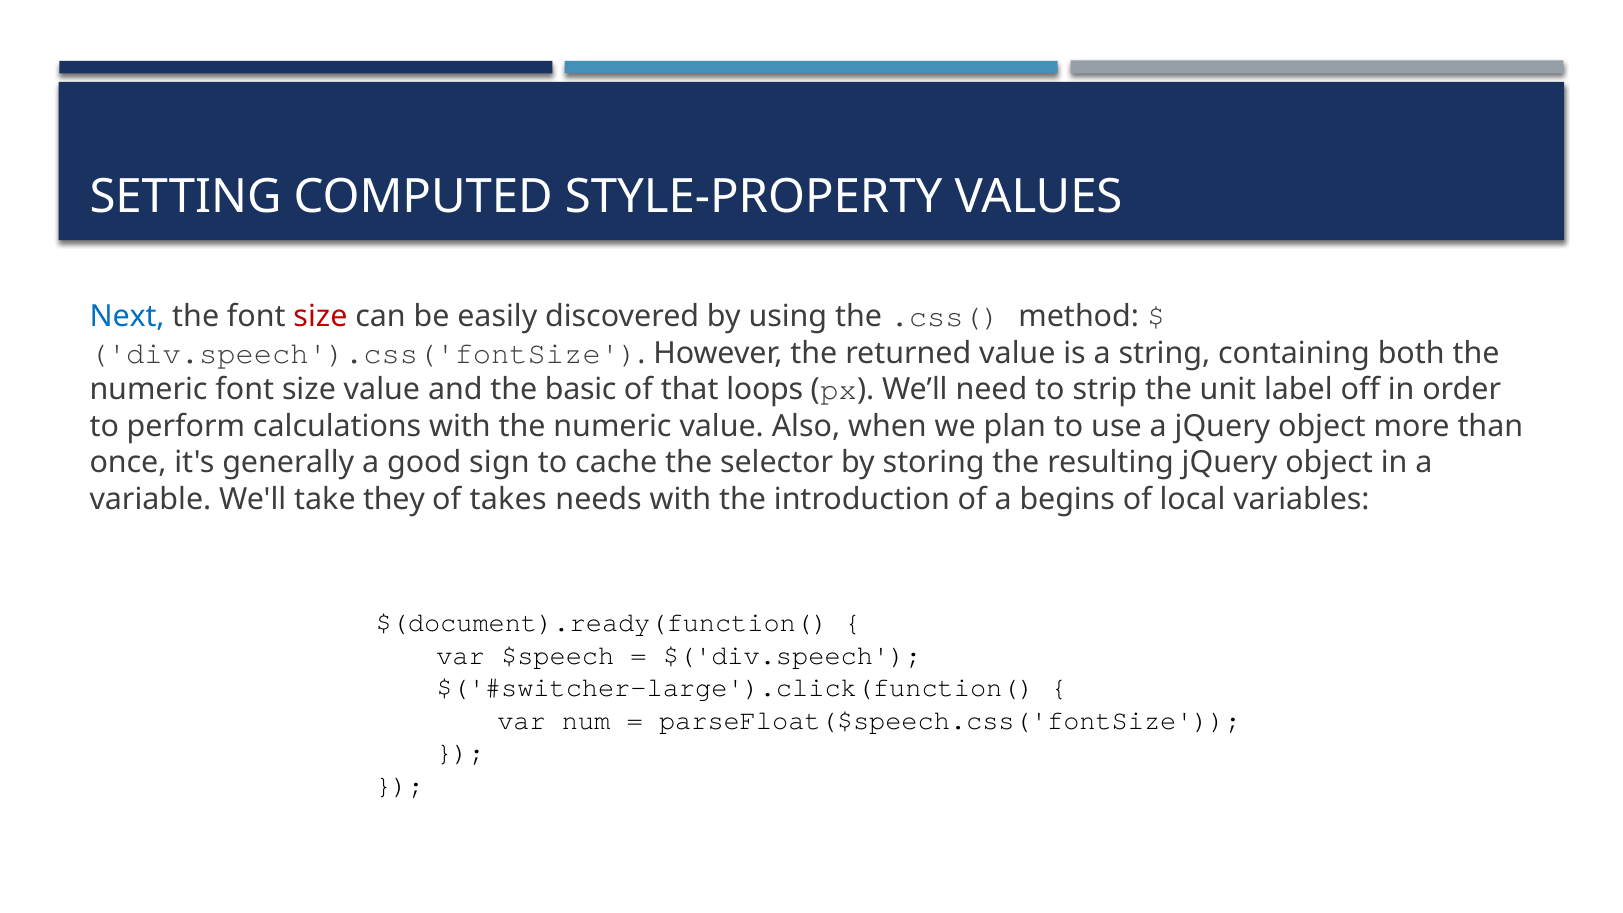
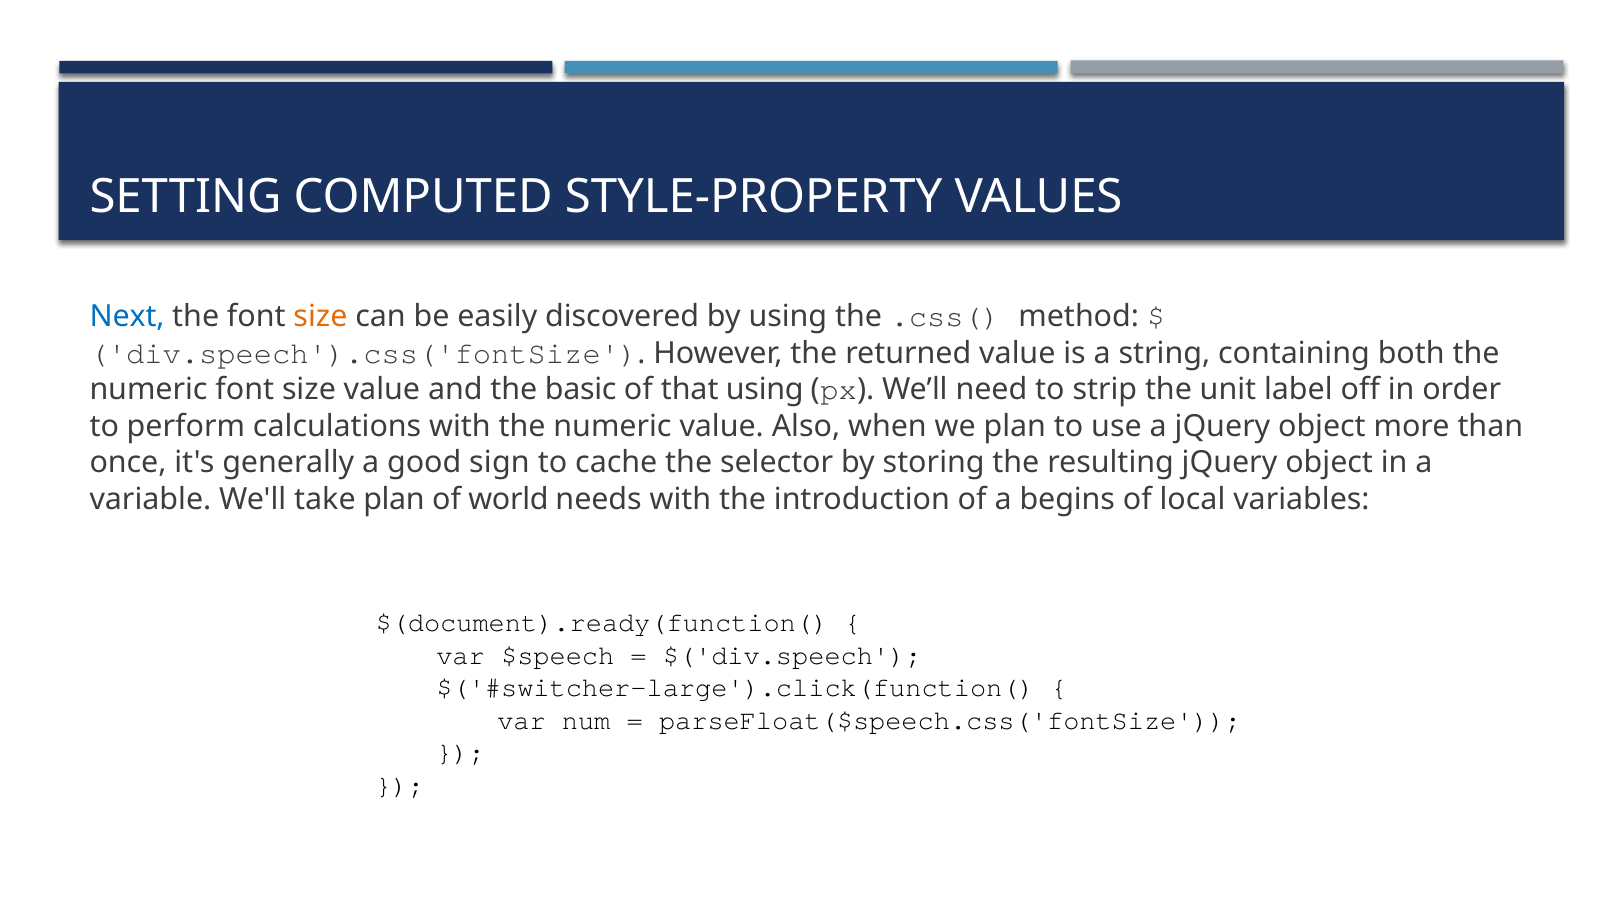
size colour: red -> orange (320, 317)
that loops: loops -> using (765, 390)
take they: they -> plan (394, 499)
takes: takes -> world (508, 499)
